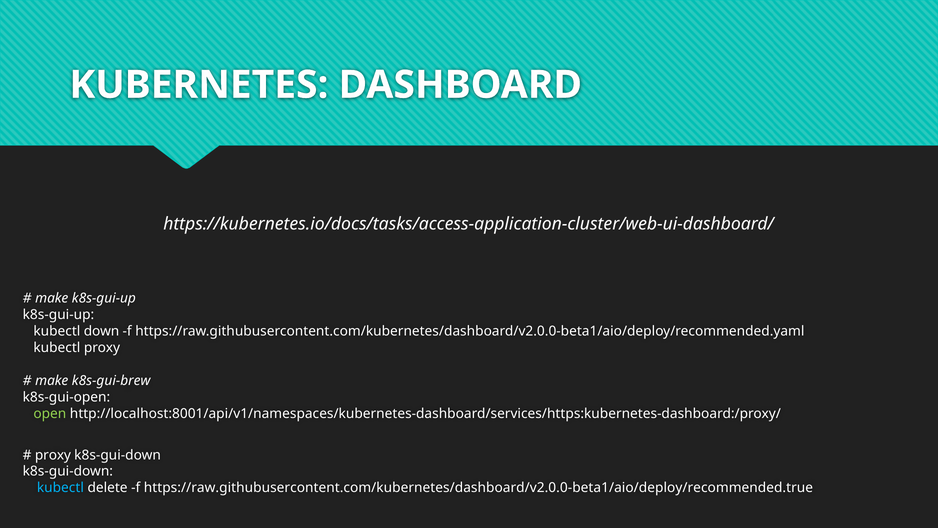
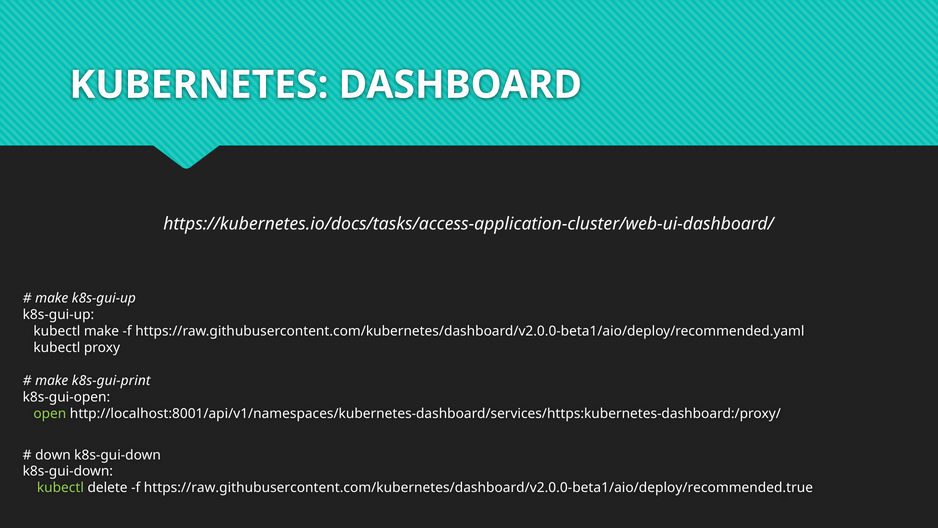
kubectl down: down -> make (101, 331)
k8s-gui-brew: k8s-gui-brew -> k8s-gui-print (111, 380)
proxy: proxy -> down (53, 455)
kubectl colour: light blue -> light green (60, 488)
